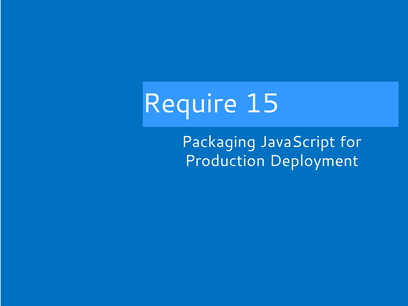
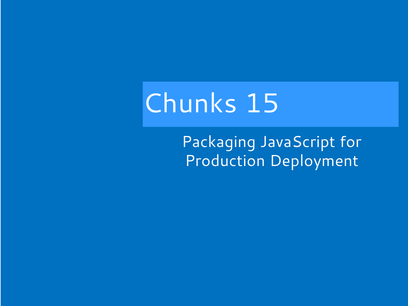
Require: Require -> Chunks (190, 104)
